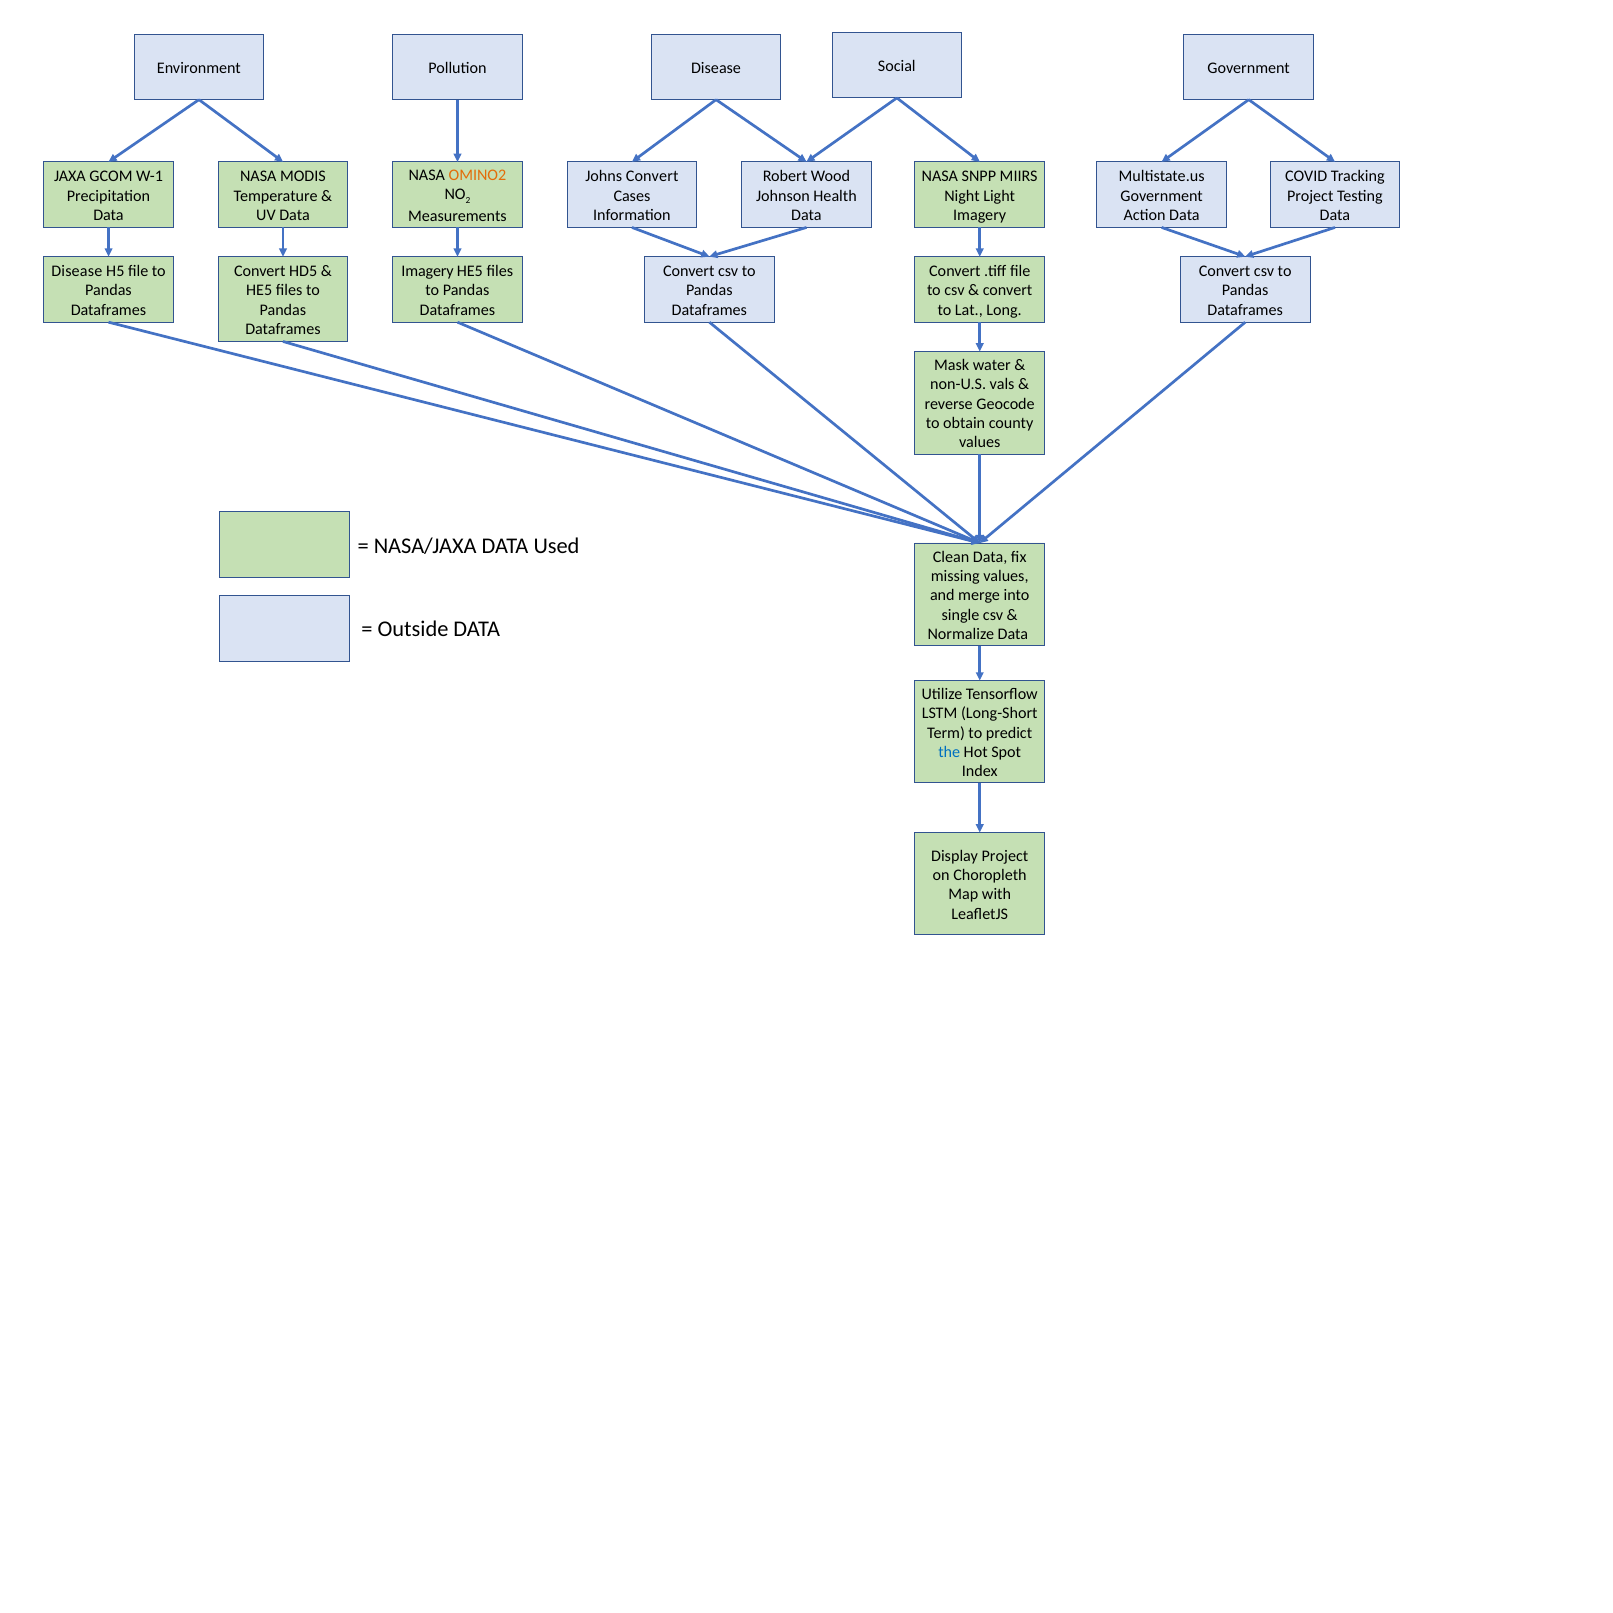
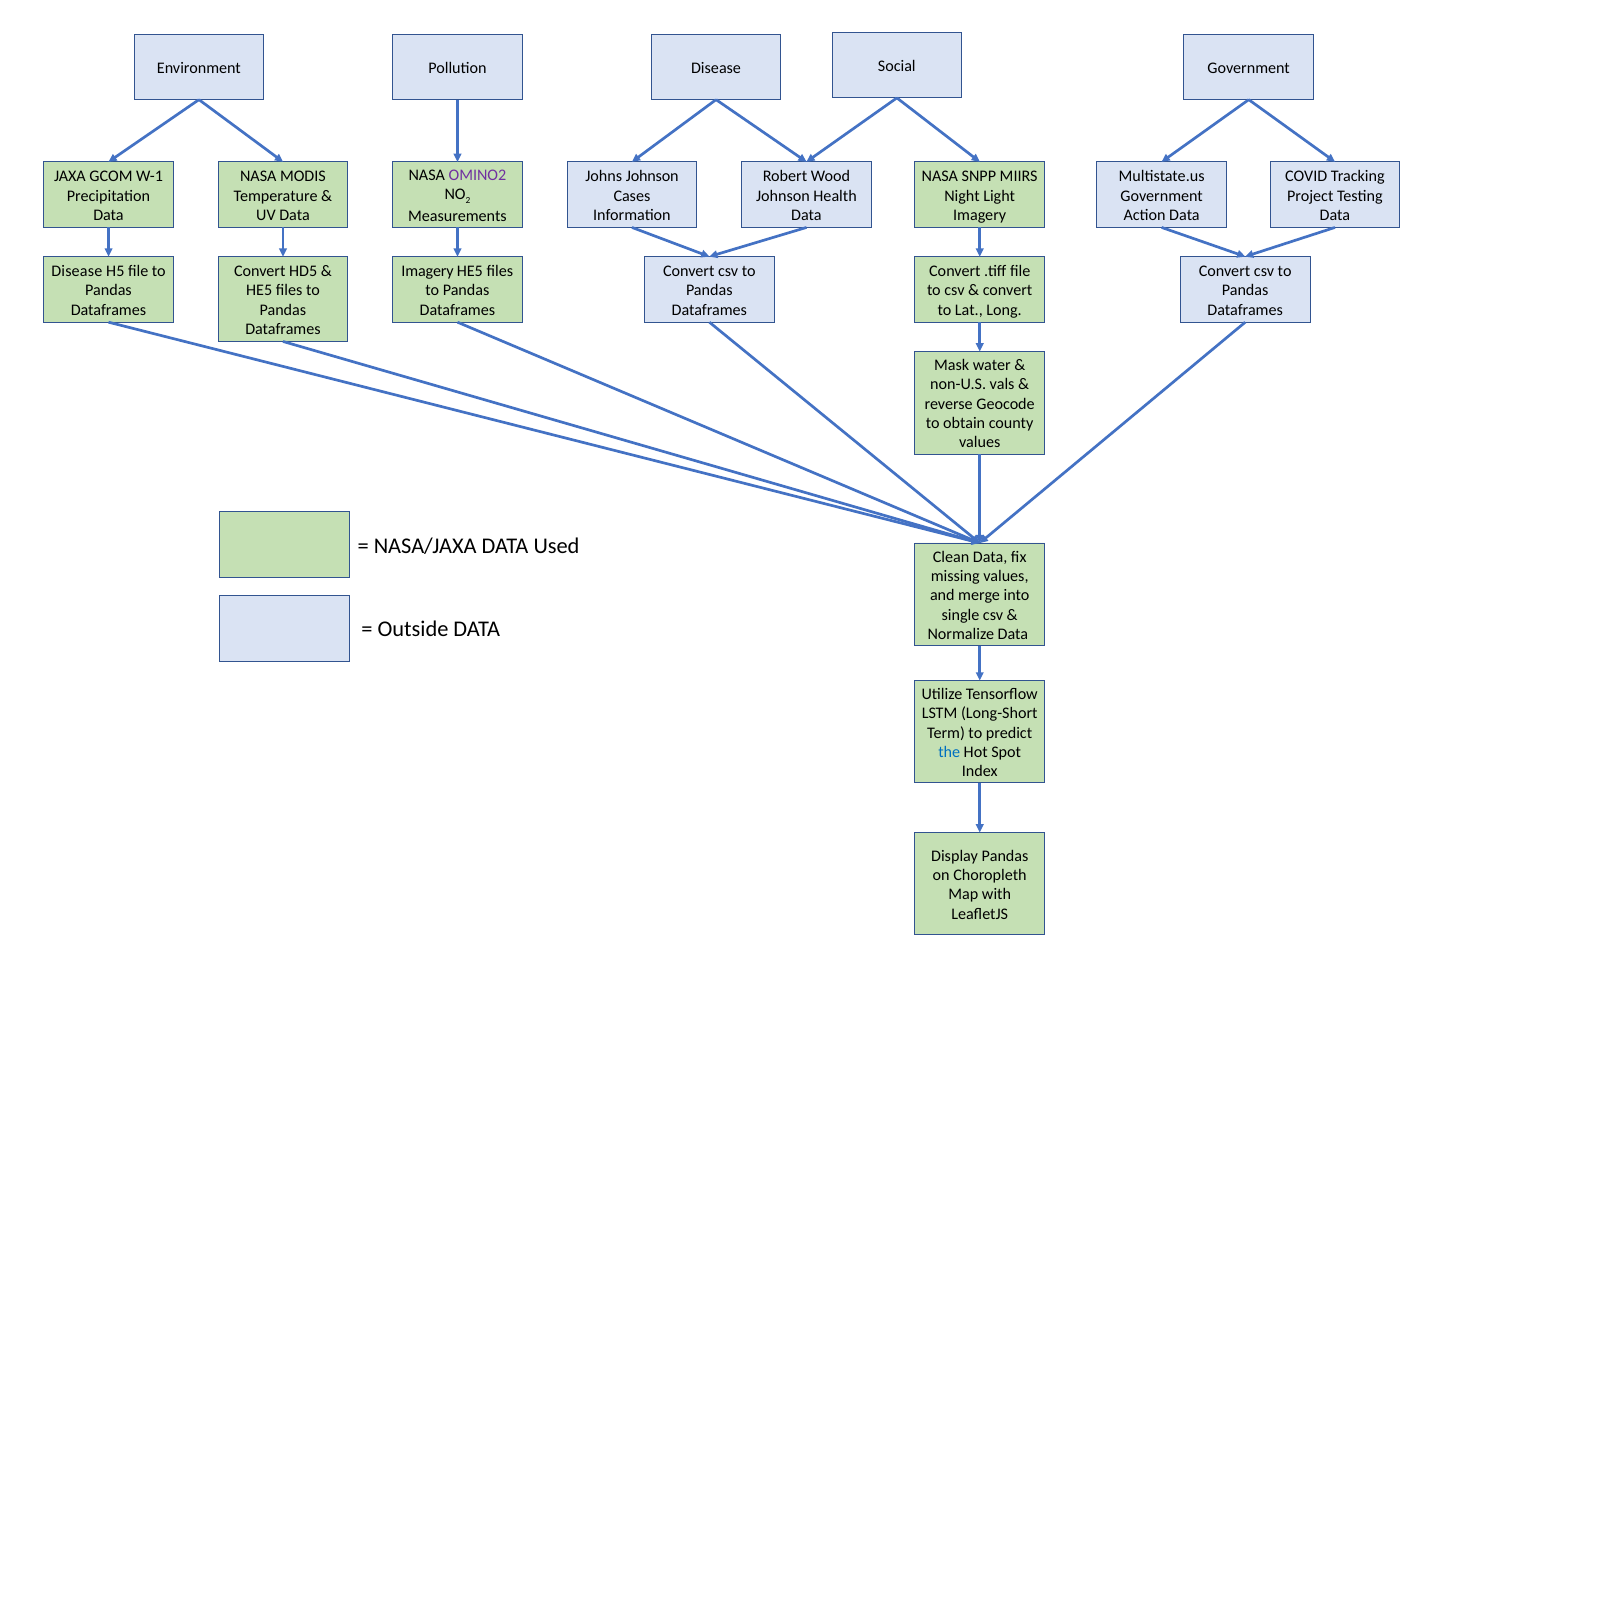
OMINO2 colour: orange -> purple (477, 175)
Johns Convert: Convert -> Johnson (652, 176)
Display Project: Project -> Pandas (1005, 856)
